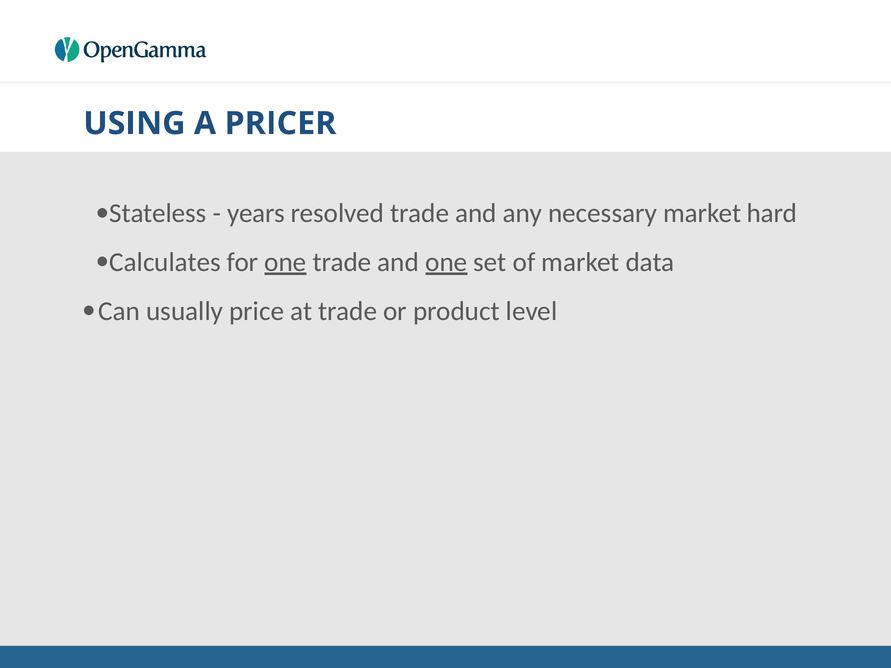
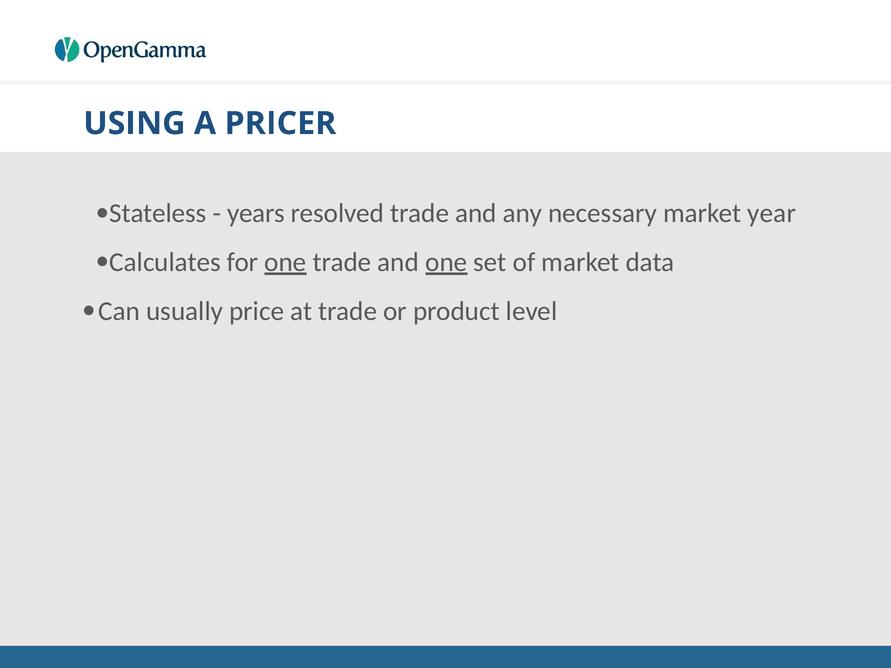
hard: hard -> year (772, 213)
